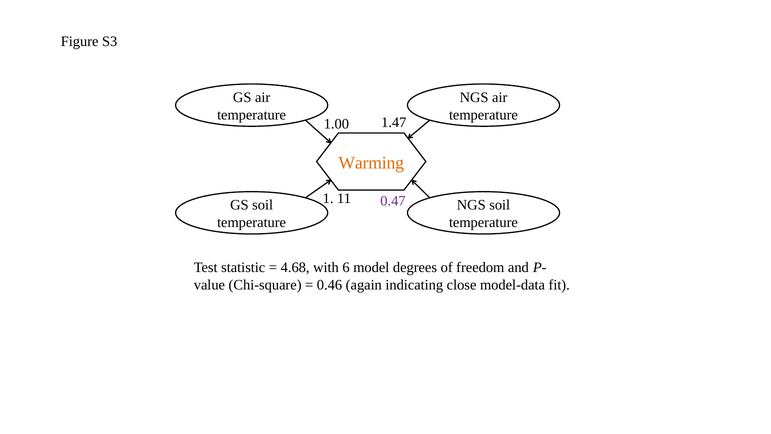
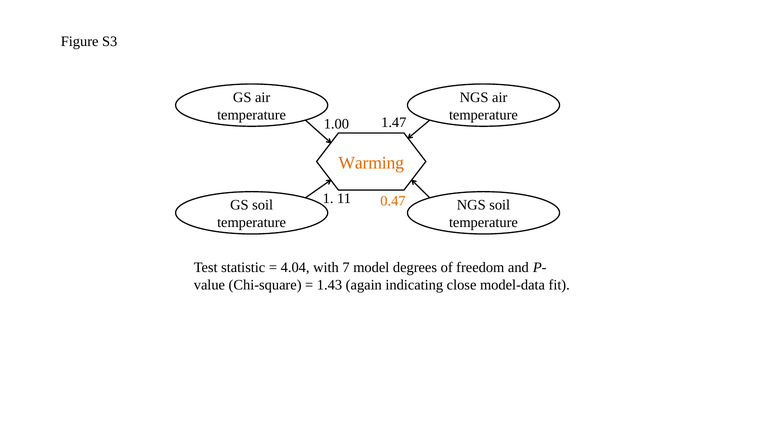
0.47 colour: purple -> orange (393, 201)
4.68: 4.68 -> 4.04 (295, 267)
6: 6 -> 7 (346, 267)
0.46: 0.46 -> 1.43 (330, 285)
